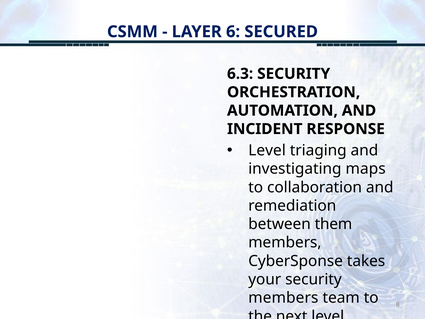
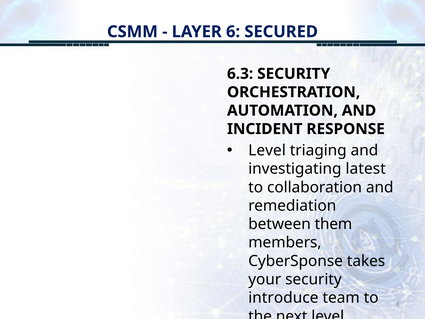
maps: maps -> latest (366, 169)
members: members -> introduce (283, 298)
